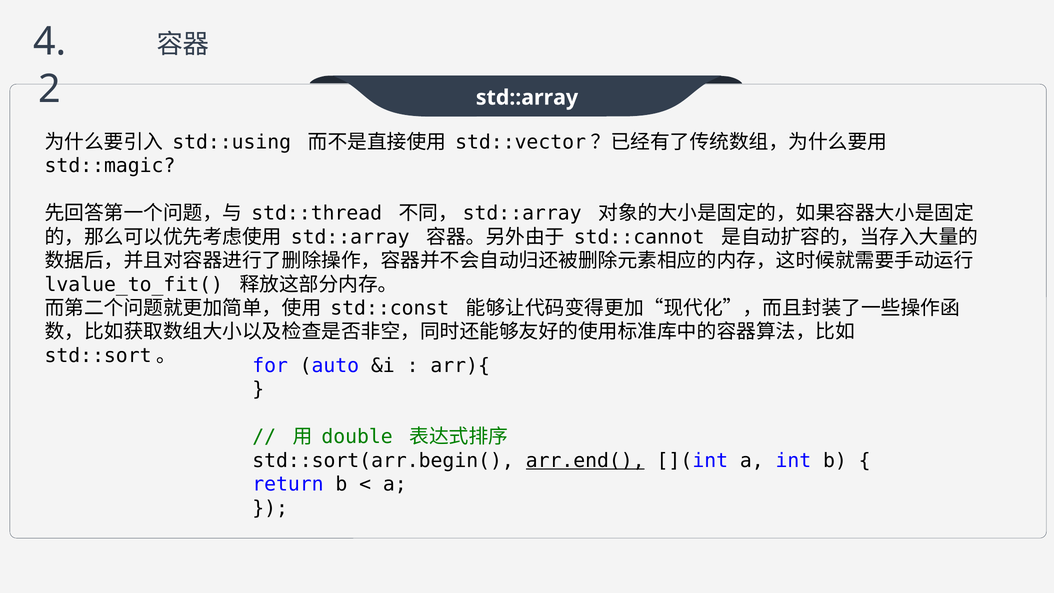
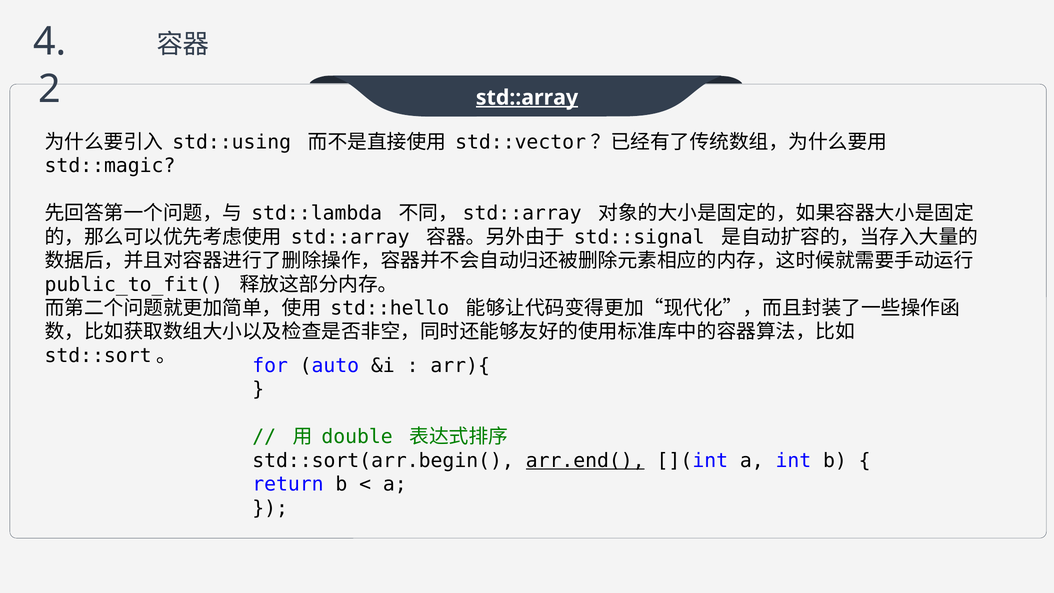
std::array underline: none -> present (527, 98)
std::thread: std::thread -> std::lambda (317, 213)
std::cannot: std::cannot -> std::signal (639, 237)
lvalue_to_fit(: lvalue_to_fit( -> public_to_fit( (134, 284)
std::const: std::const -> std::hello (390, 308)
